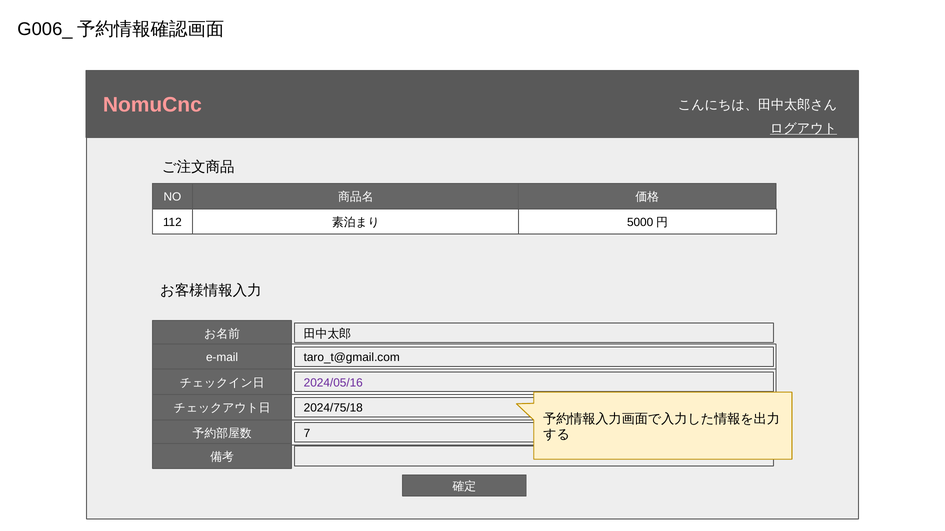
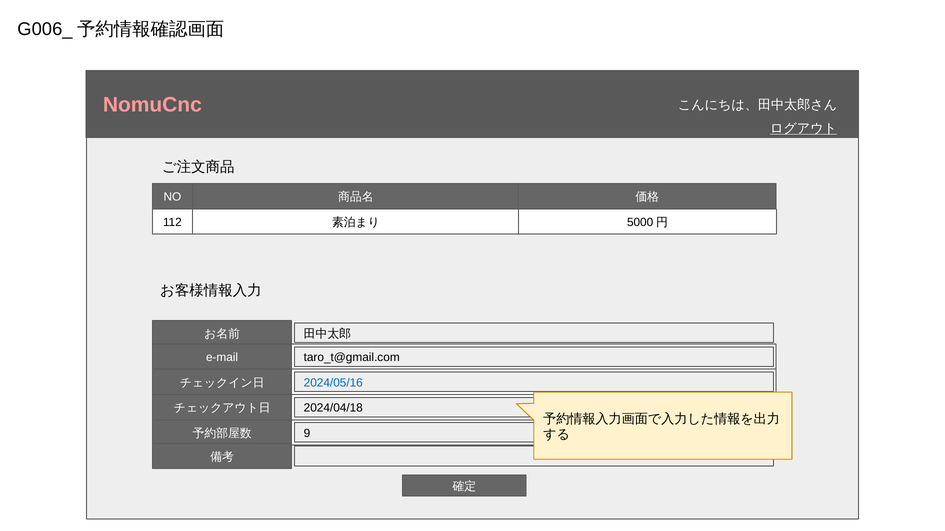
2024/05/16 colour: purple -> blue (333, 383)
2024/75/18: 2024/75/18 -> 2024/04/18 (333, 408)
7: 7 -> 9 (307, 434)
